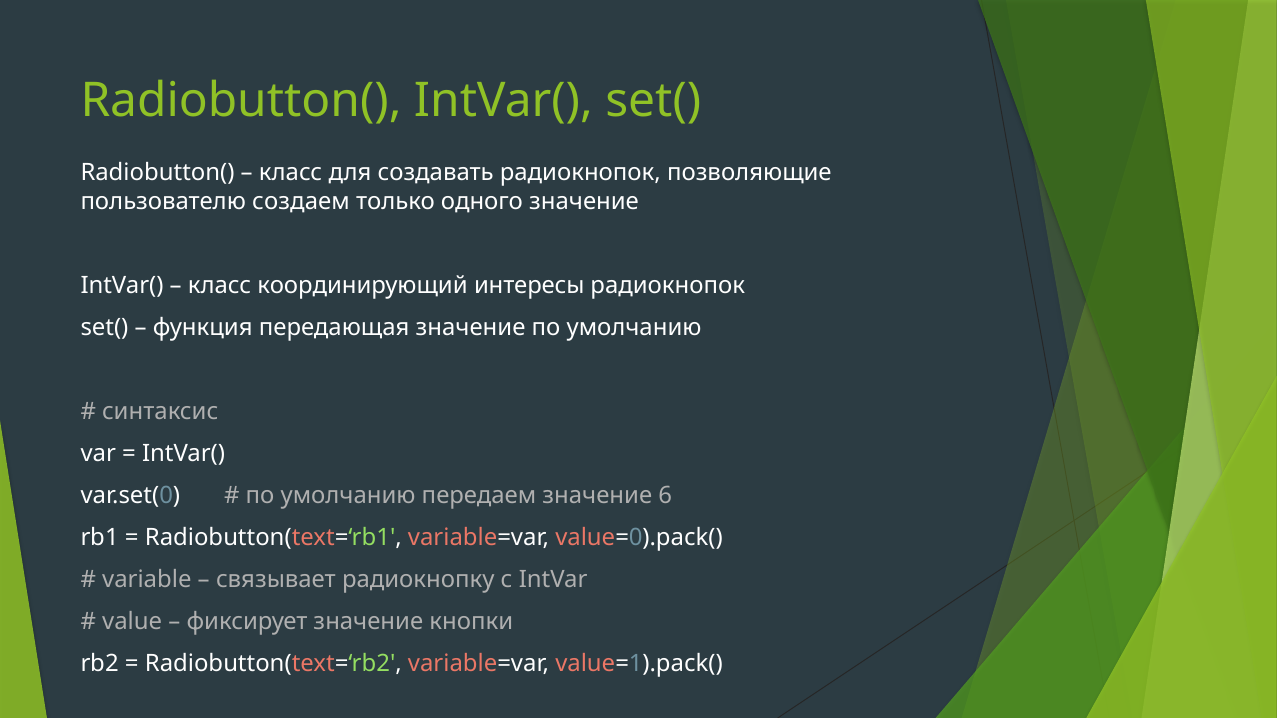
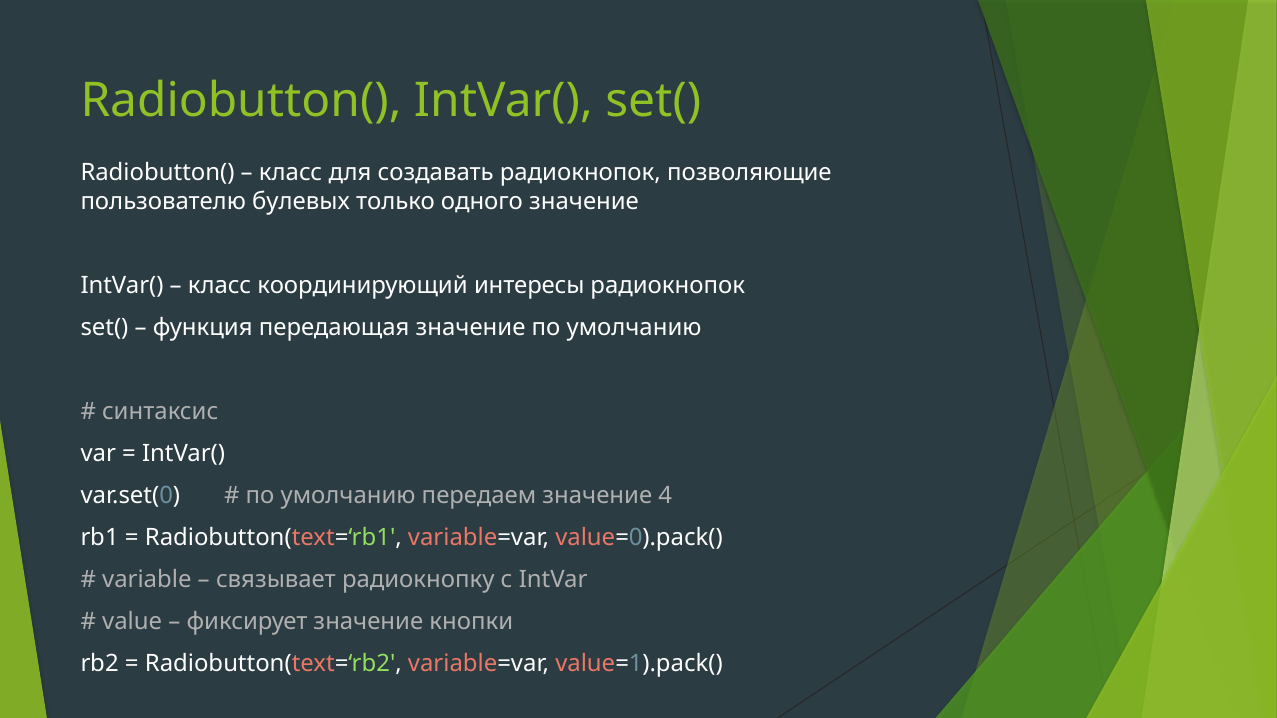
создаем: создаем -> булевых (301, 201)
6: 6 -> 4 (665, 496)
